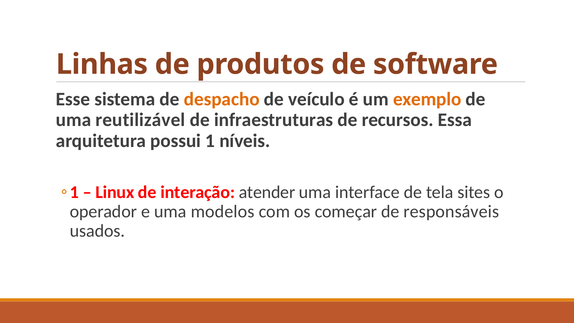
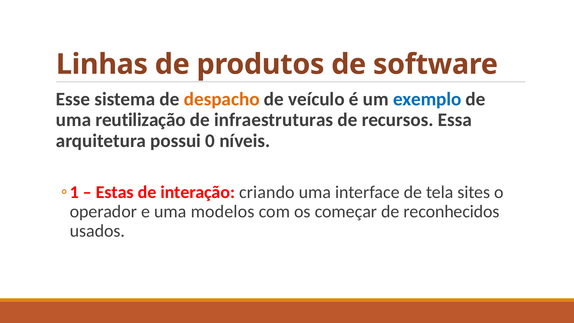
exemplo colour: orange -> blue (427, 99)
reutilizável: reutilizável -> reutilização (141, 120)
1: 1 -> 0 (210, 141)
Linux: Linux -> Estas (115, 192)
atender: atender -> criando (267, 192)
responsáveis: responsáveis -> reconhecidos (451, 211)
